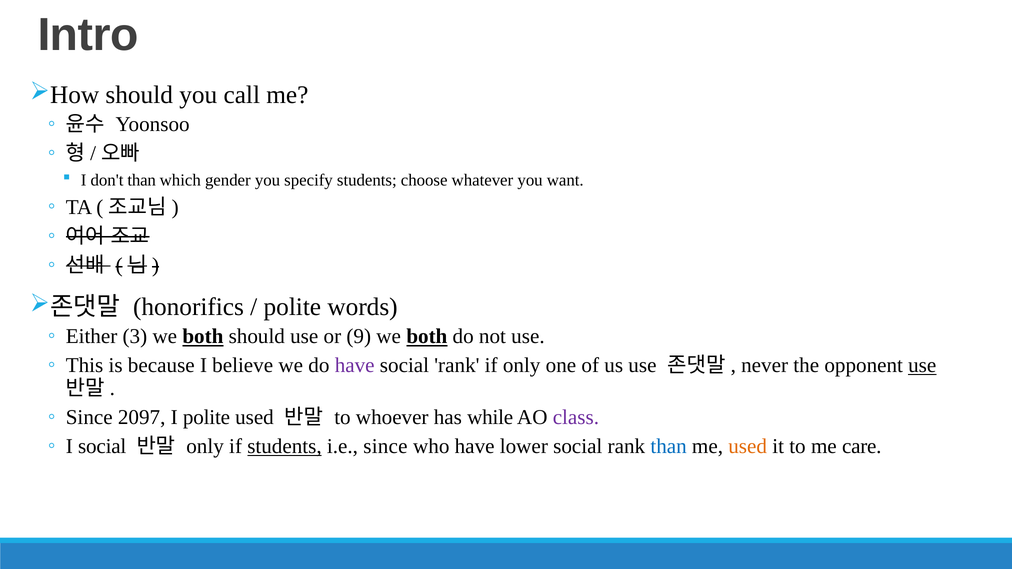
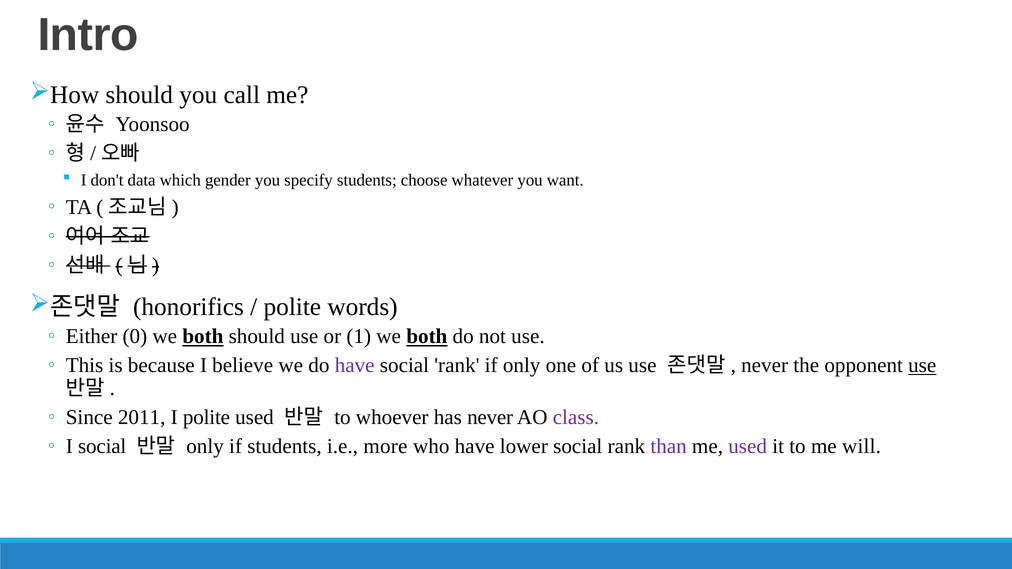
don't than: than -> data (142, 180)
3: 3 -> 0 (135, 337)
9: 9 -> 1 (359, 337)
2097: 2097 -> 2011 (142, 418)
has while: while -> never (490, 418)
students underline: present -> none (284, 447)
i.e since: since -> more (385, 447)
than colour: blue -> purple (669, 447)
used colour: orange -> purple (748, 447)
care: care -> will (862, 447)
